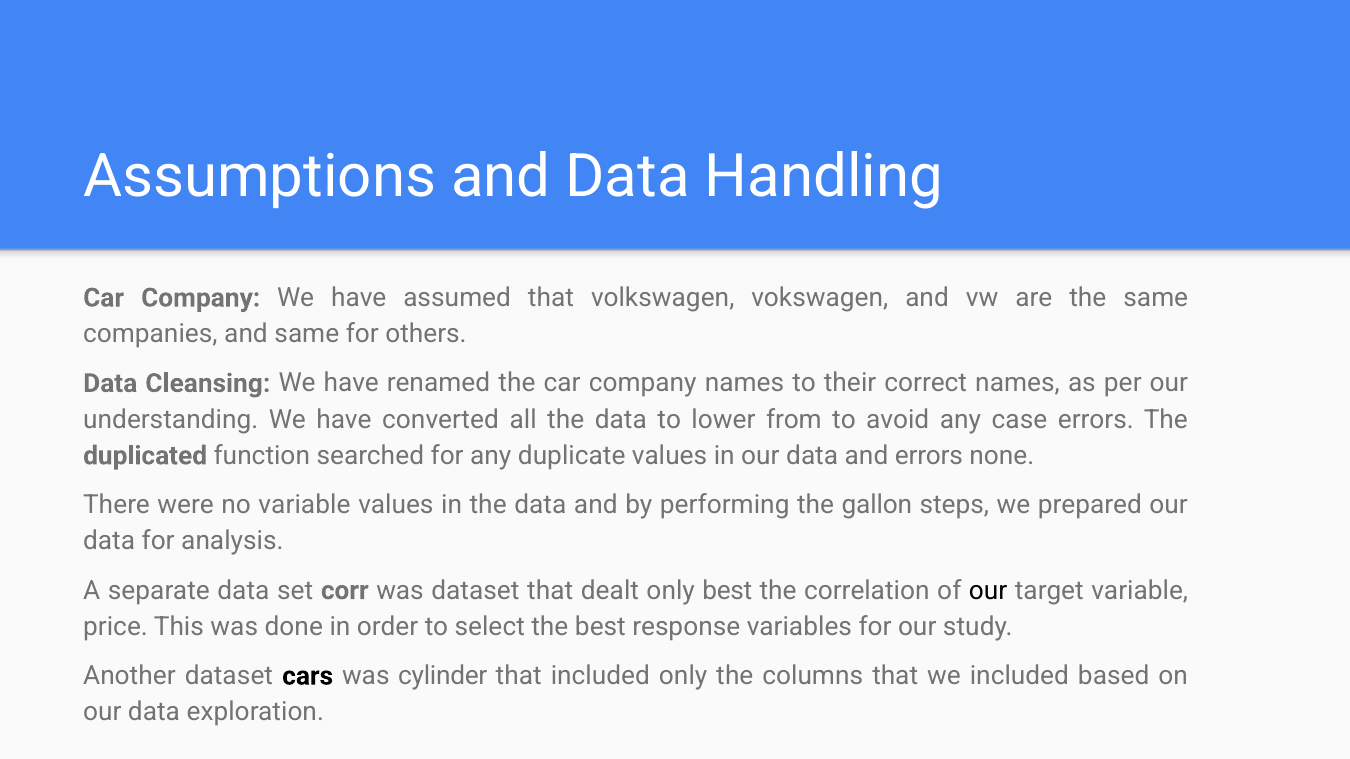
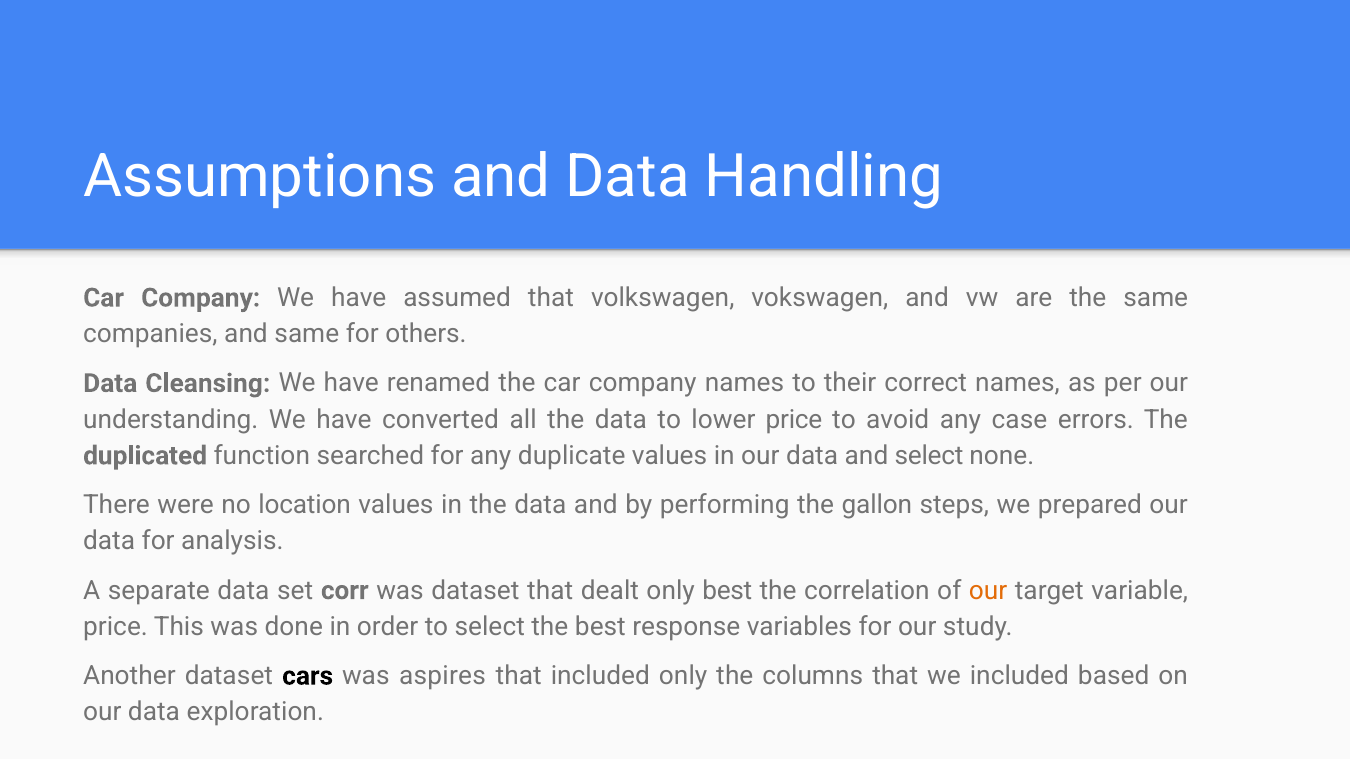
lower from: from -> price (794, 420)
and errors: errors -> select (929, 456)
no variable: variable -> location (305, 505)
our colour: black -> orange (988, 591)
cylinder: cylinder -> aspires (442, 676)
